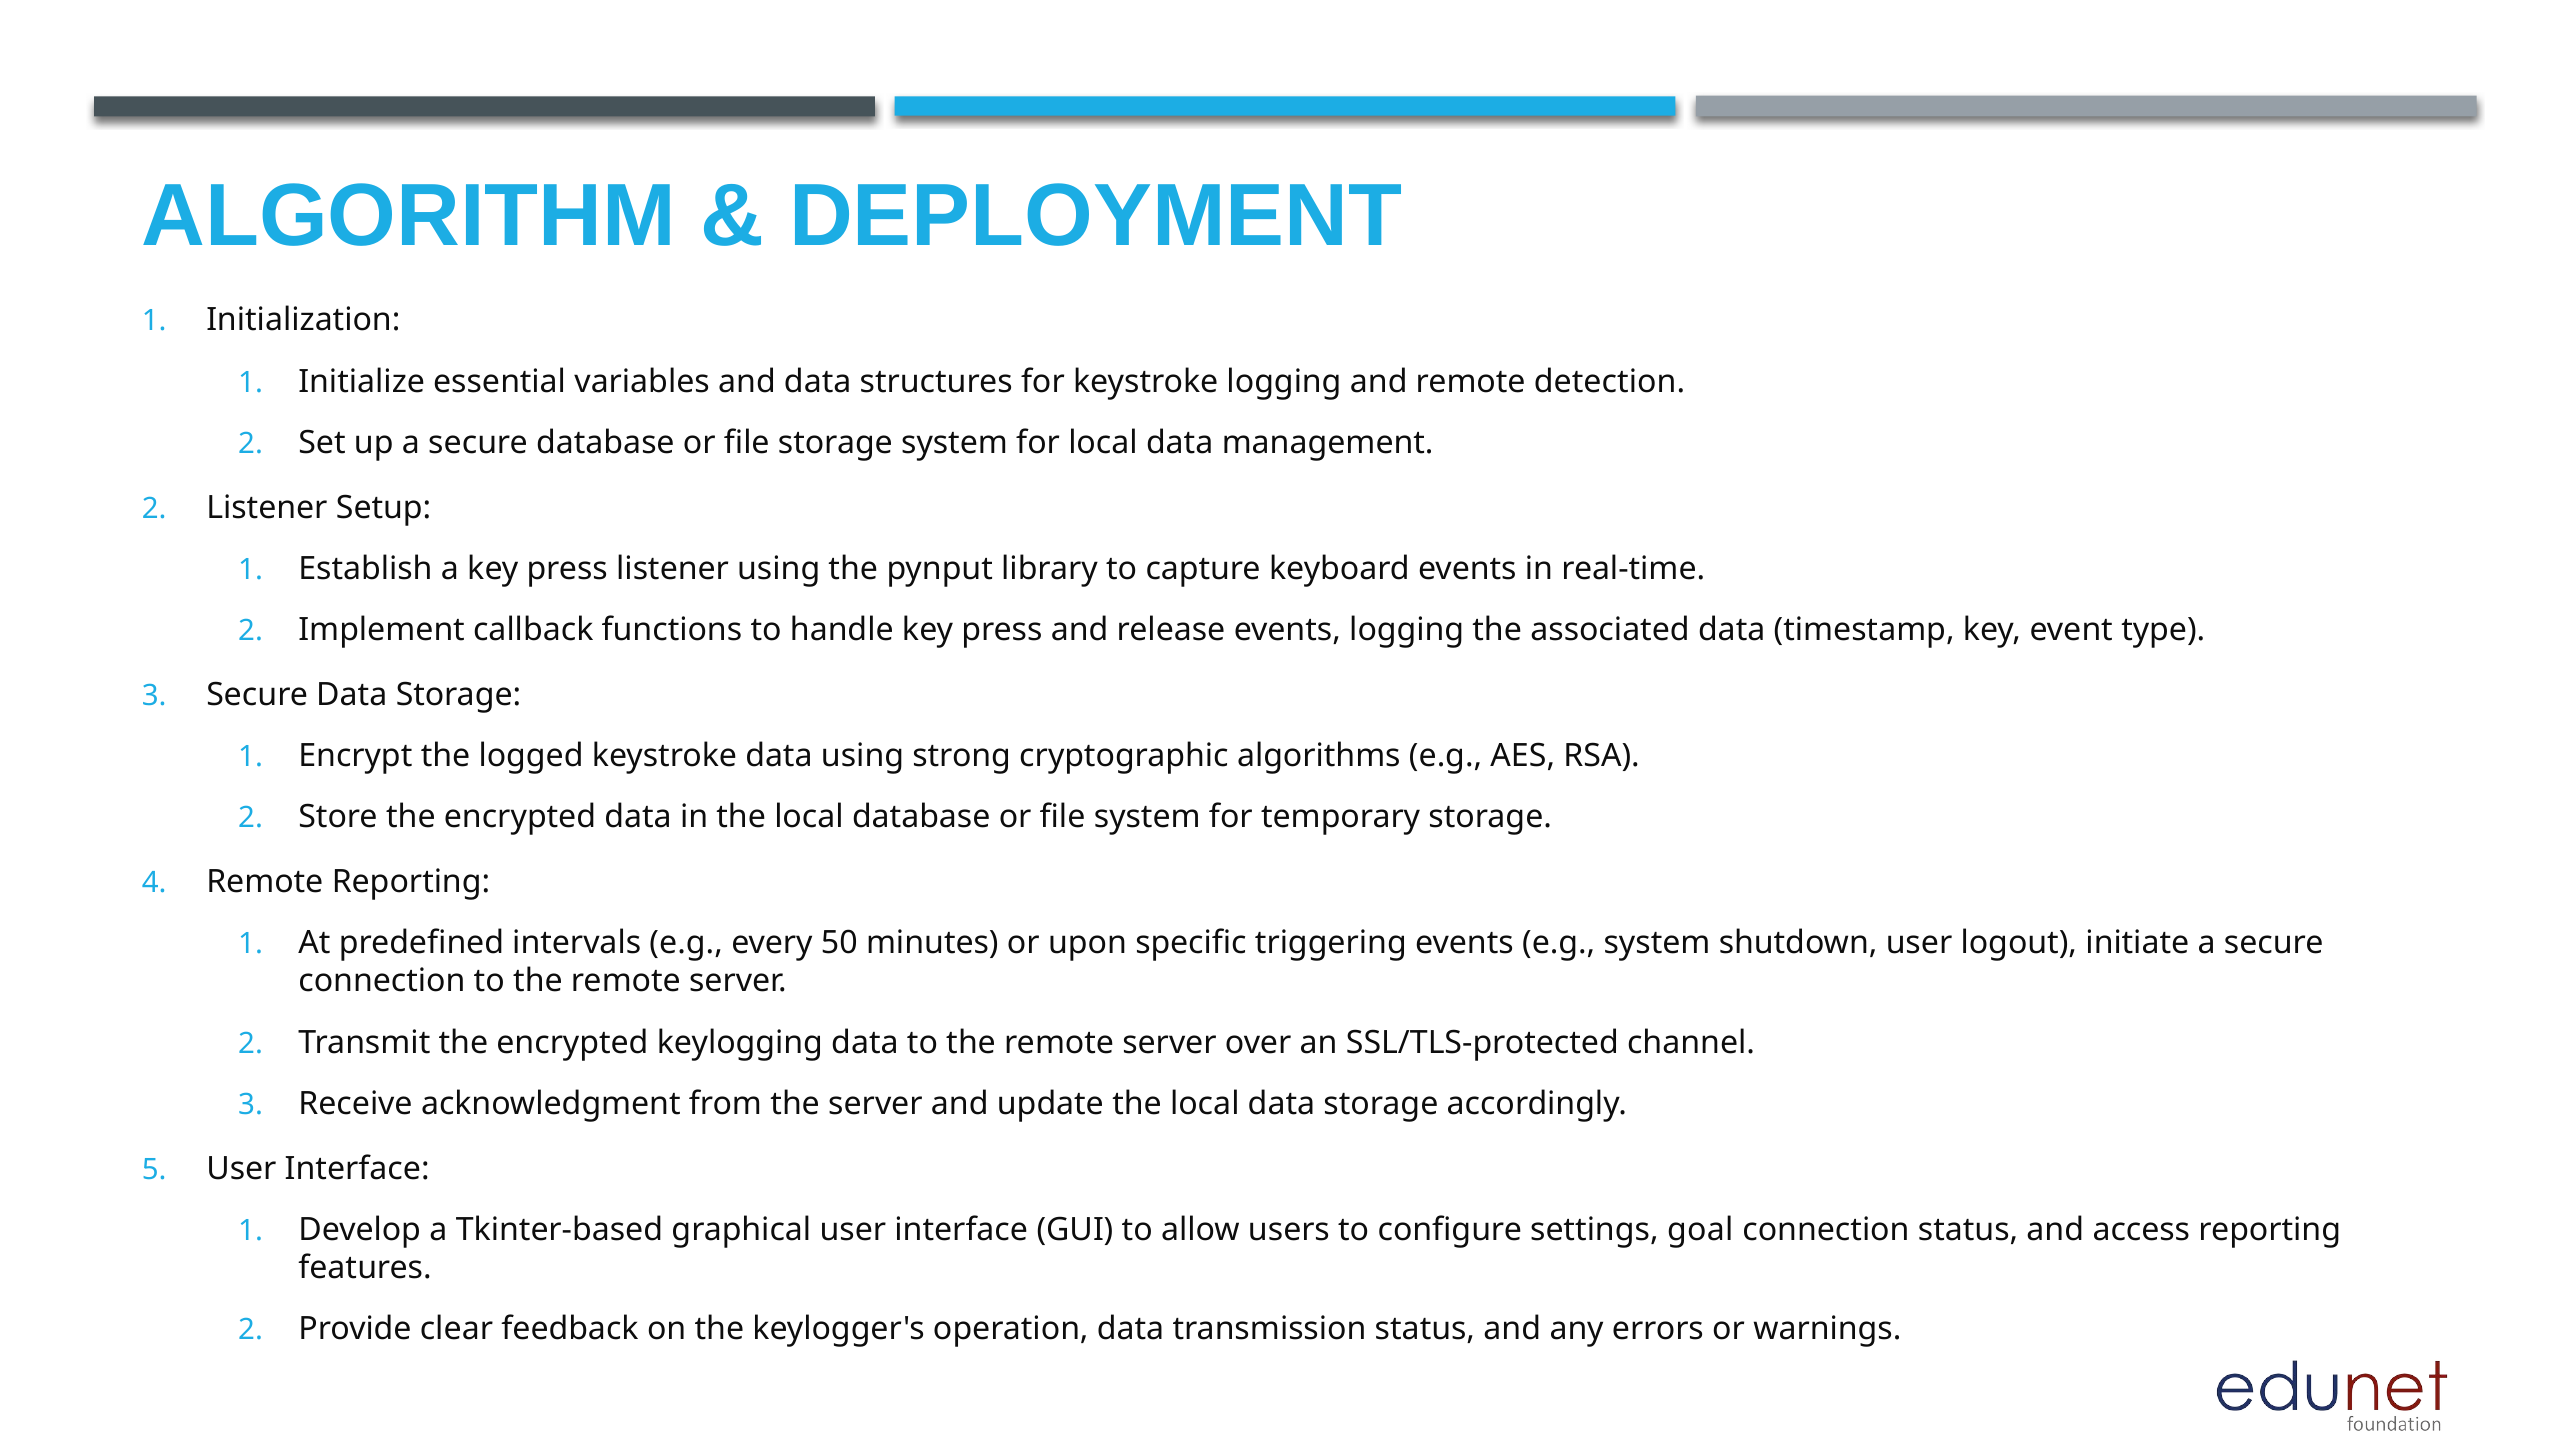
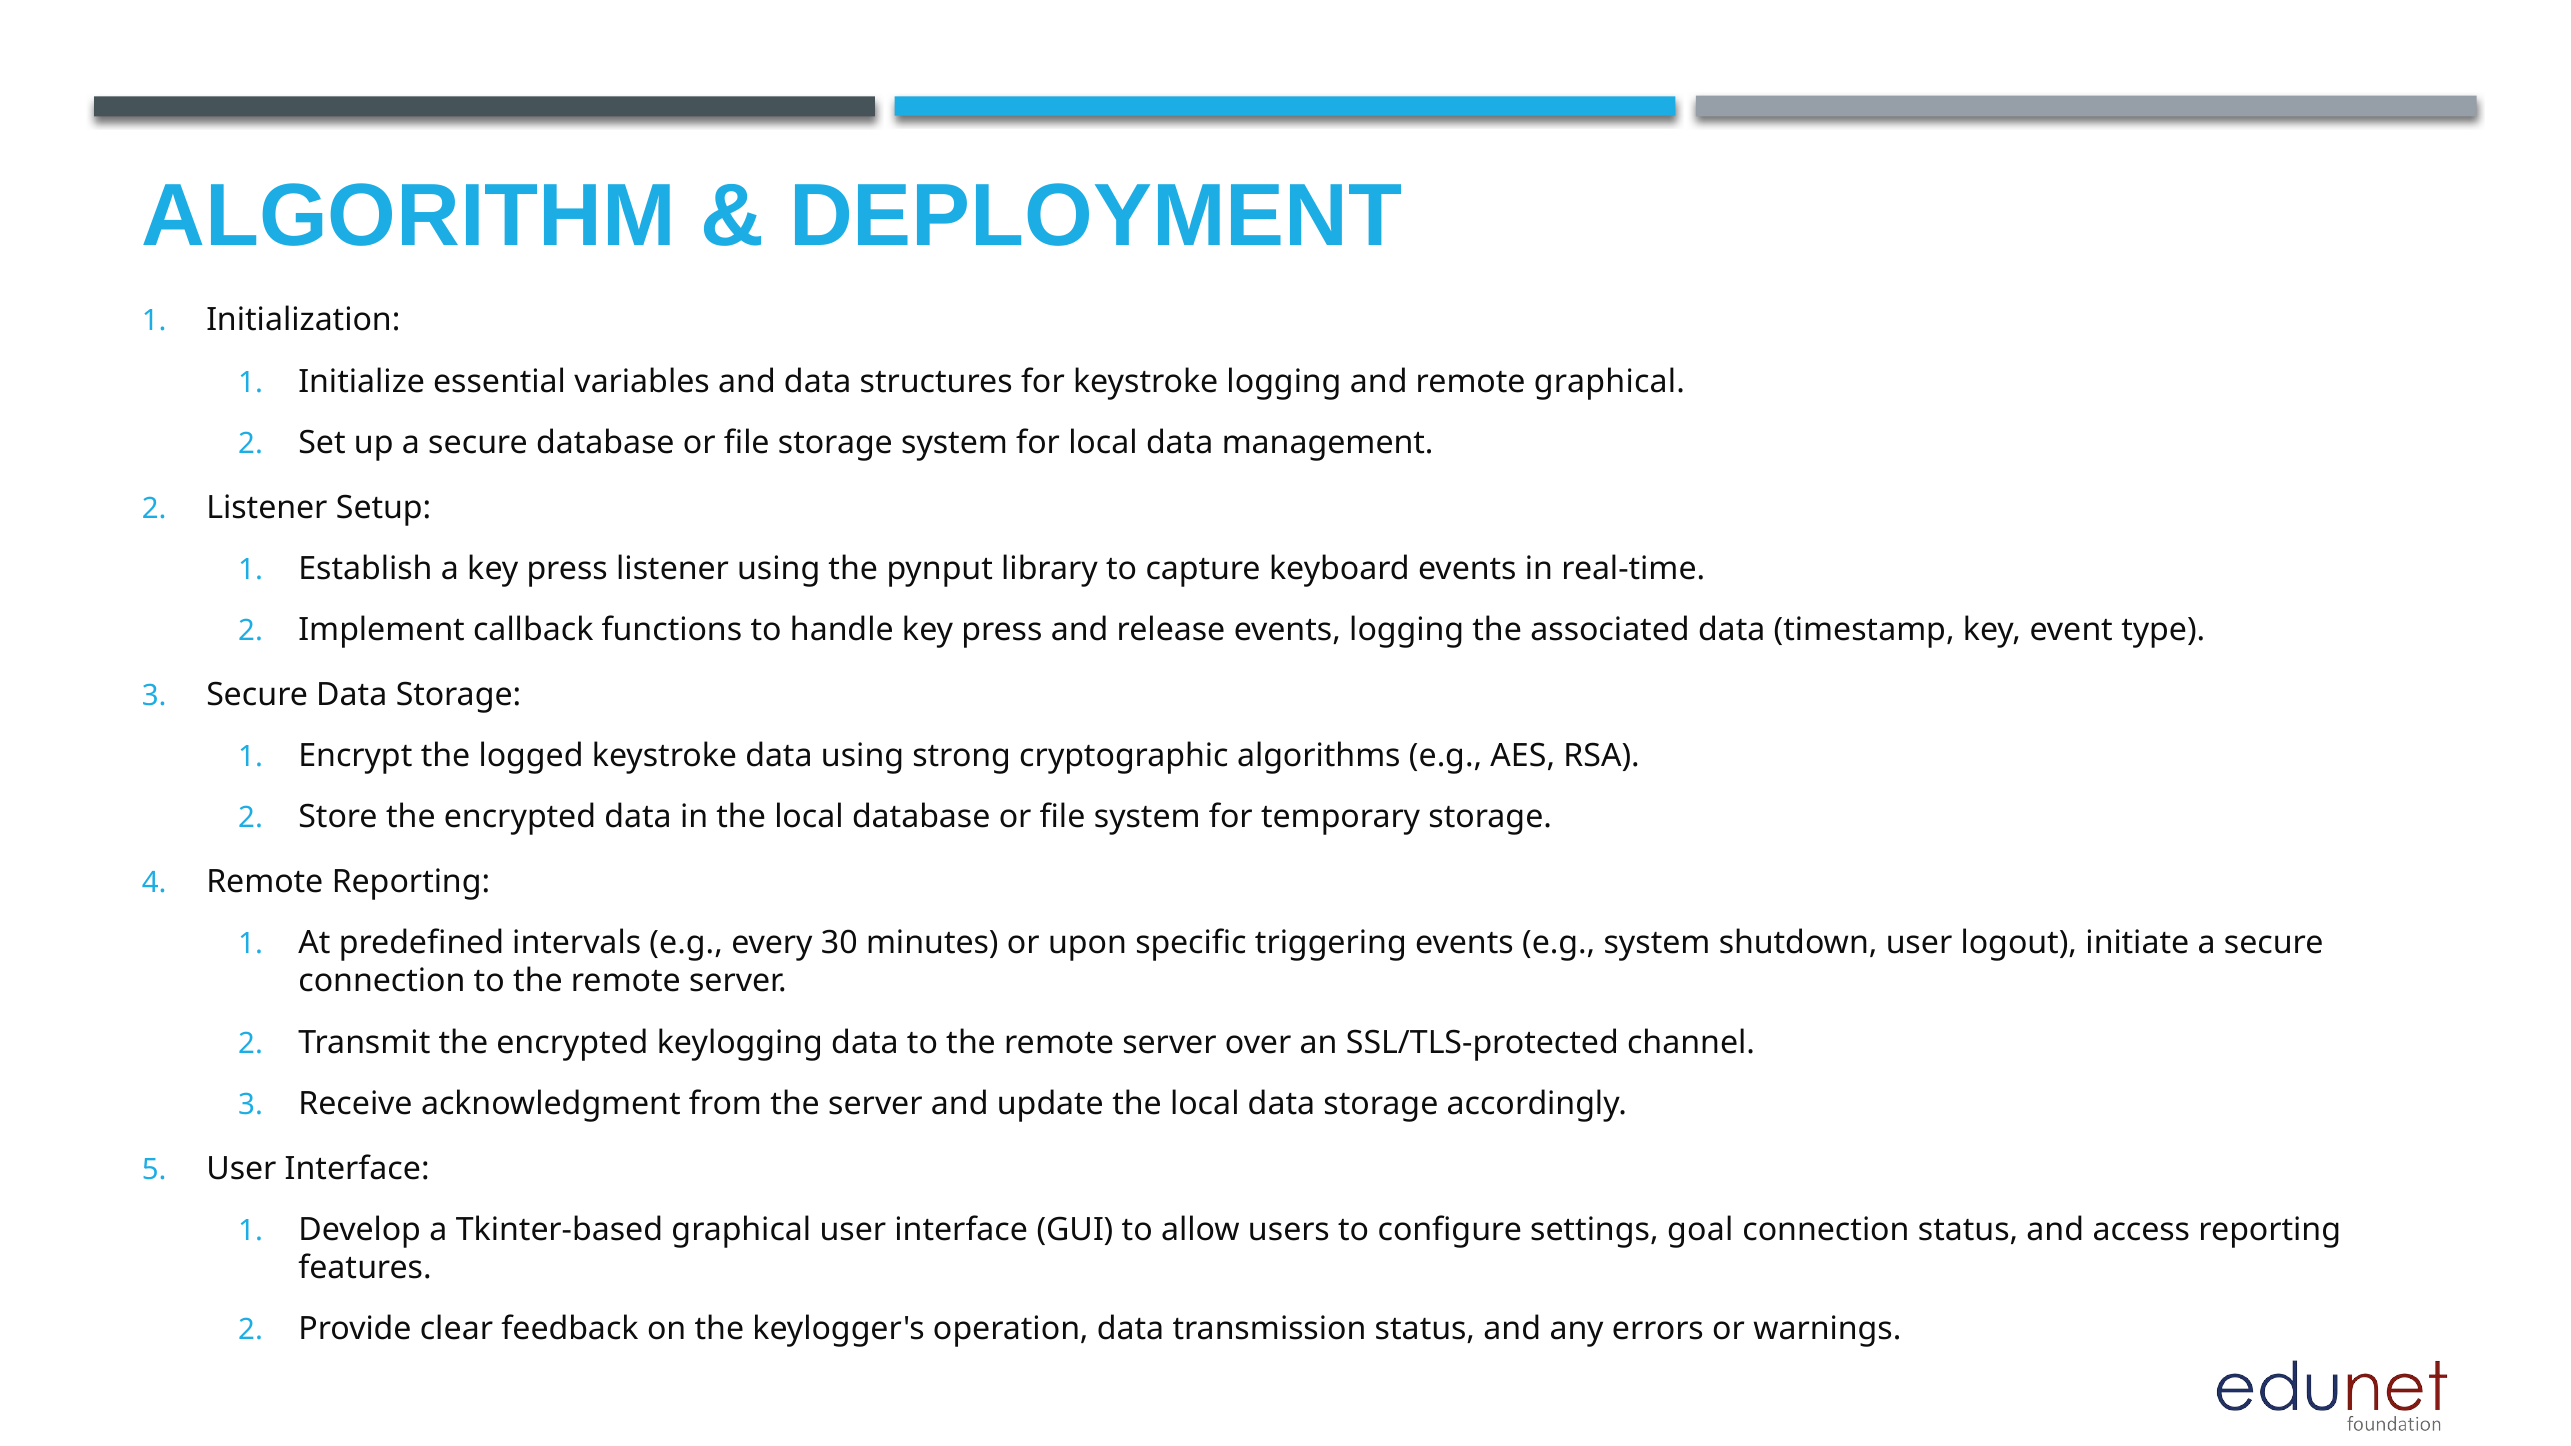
remote detection: detection -> graphical (1609, 382)
50: 50 -> 30 (839, 943)
